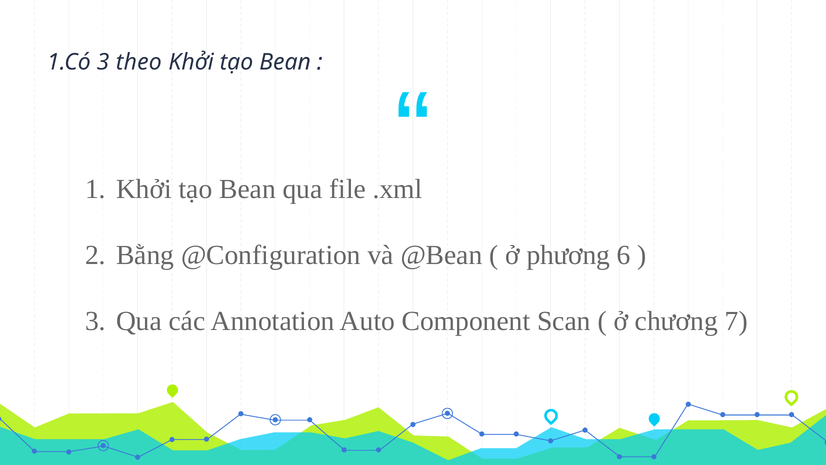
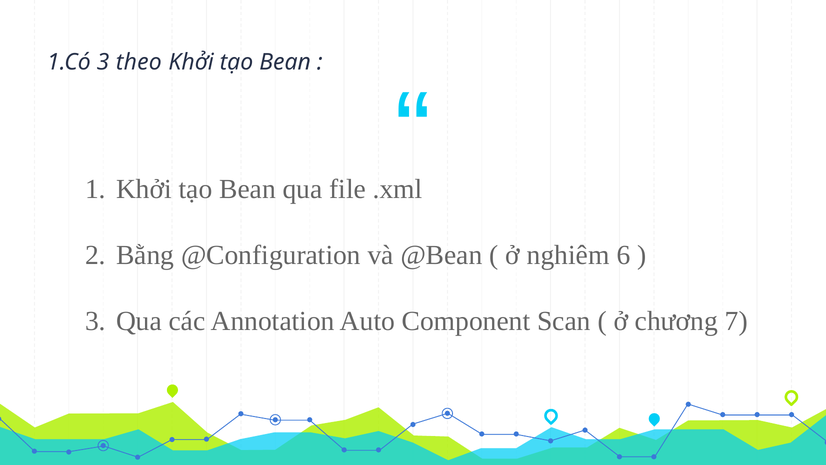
phương: phương -> nghiêm (568, 255)
